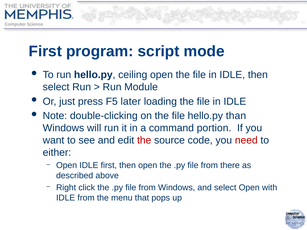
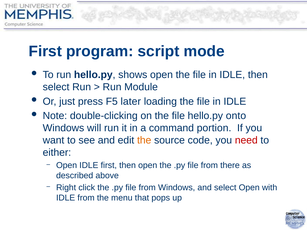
ceiling: ceiling -> shows (133, 75)
than: than -> onto (236, 116)
the colour: red -> orange (144, 140)
